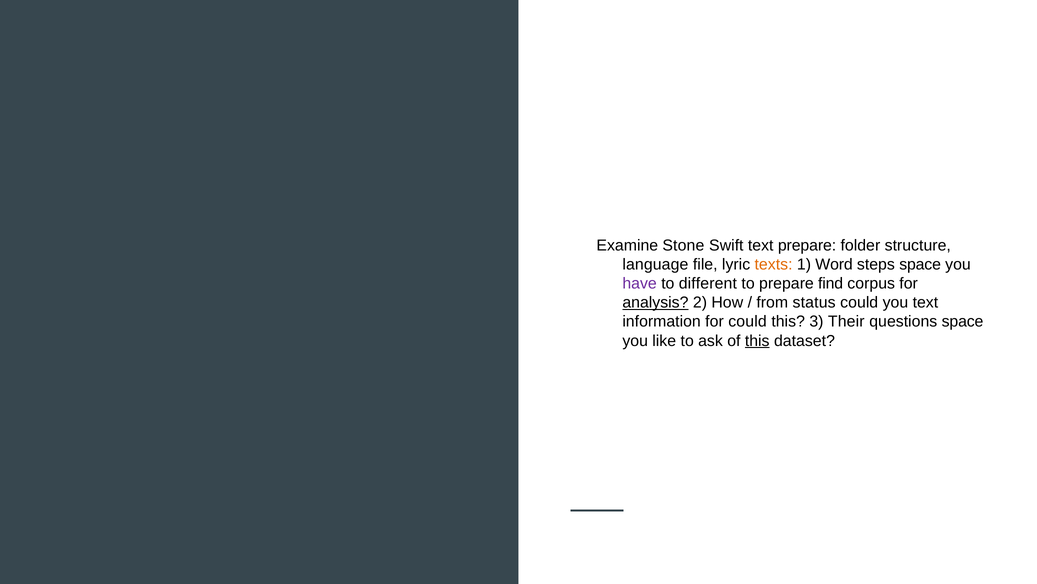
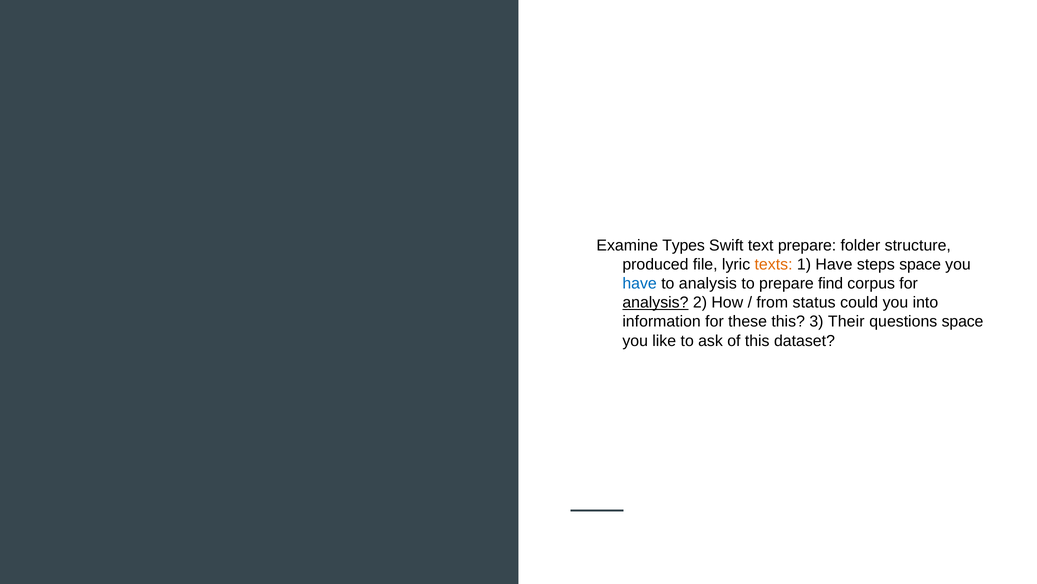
Stone: Stone -> Types (684, 245)
language: language -> produced (655, 264)
1 Word: Word -> Have (834, 264)
have colour: purple -> blue (640, 283)
to different: different -> analysis (708, 283)
you text: text -> into (925, 302)
for could: could -> these (748, 321)
this underline: present -> none (757, 340)
